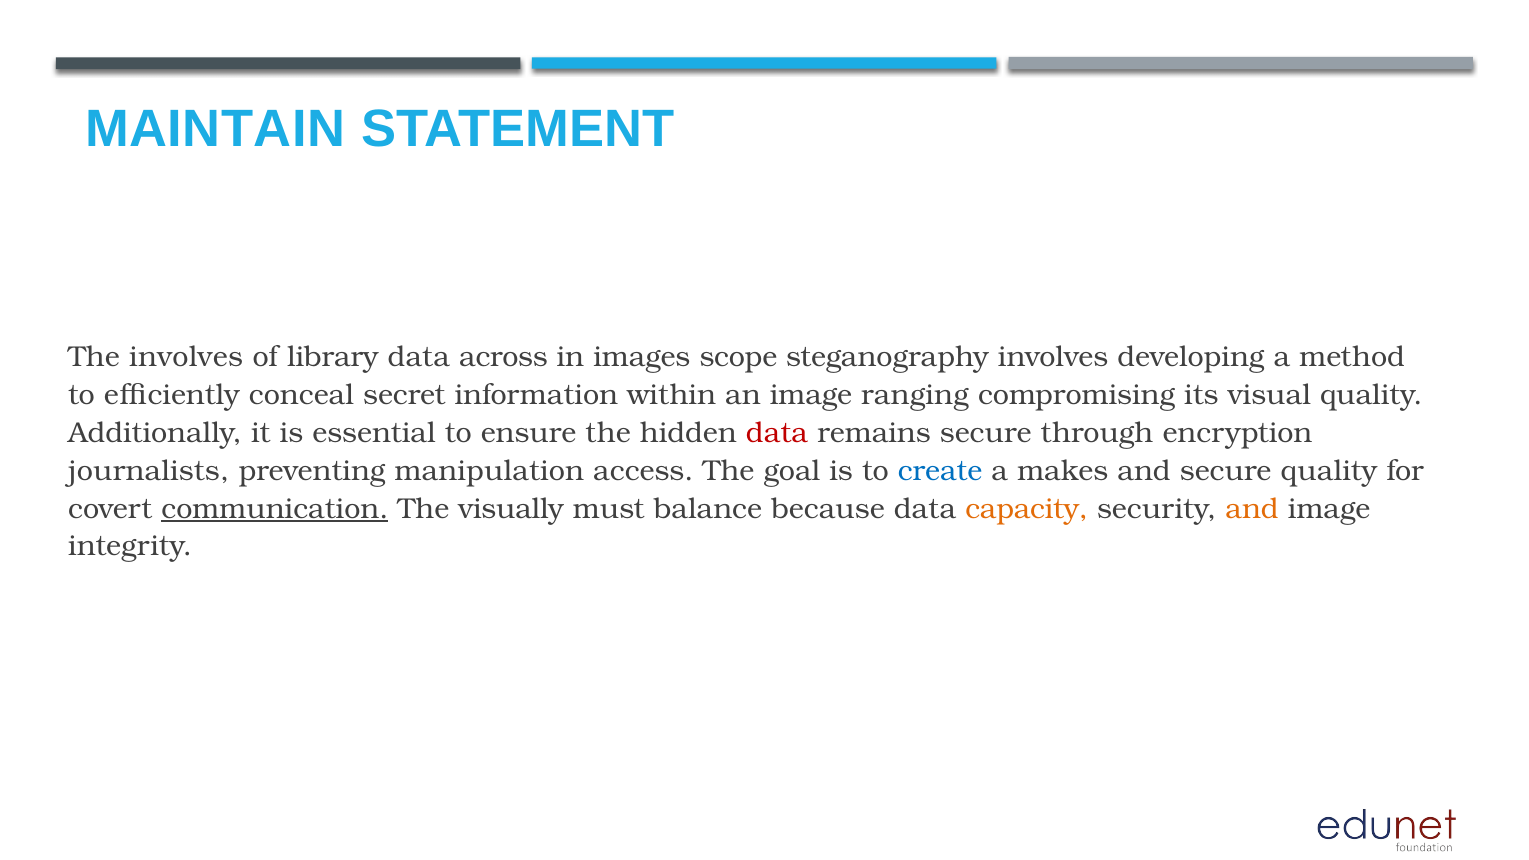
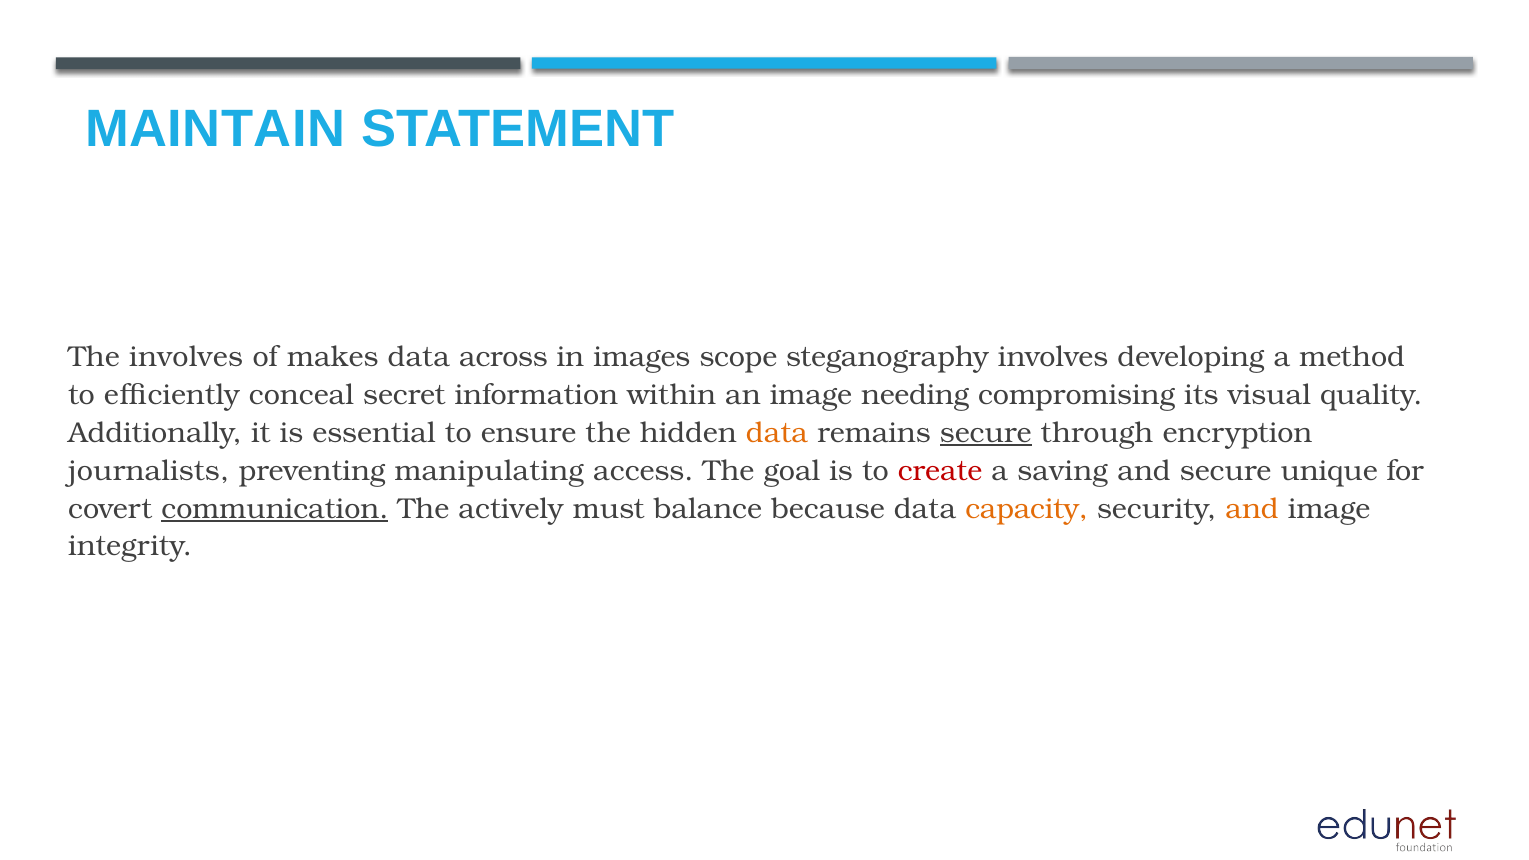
library: library -> makes (333, 357)
ranging: ranging -> needing (915, 395)
data colour: red -> orange (777, 433)
secure underline: none -> present (986, 433)
manipulation: manipulation -> manipulating (489, 471)
create colour: blue -> red (940, 471)
makes: makes -> saving (1063, 471)
secure quality: quality -> unique (1329, 471)
visually: visually -> actively (511, 509)
